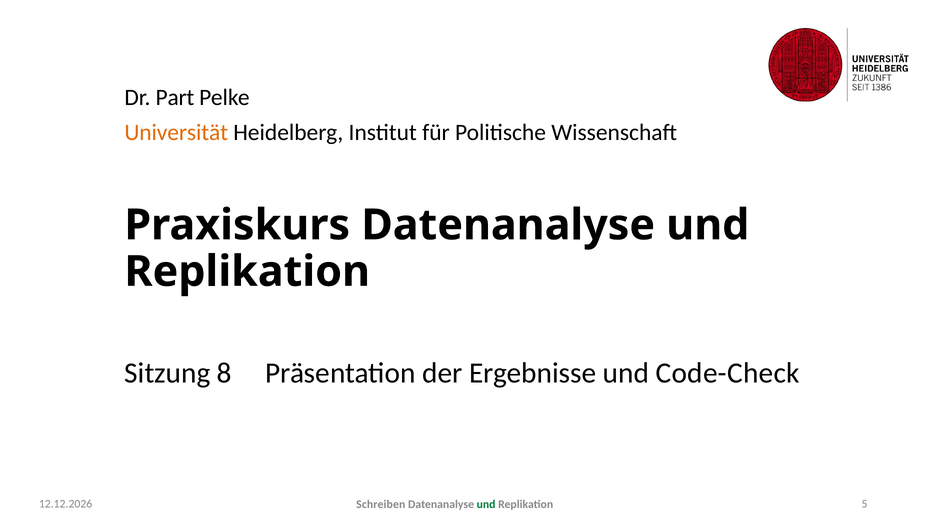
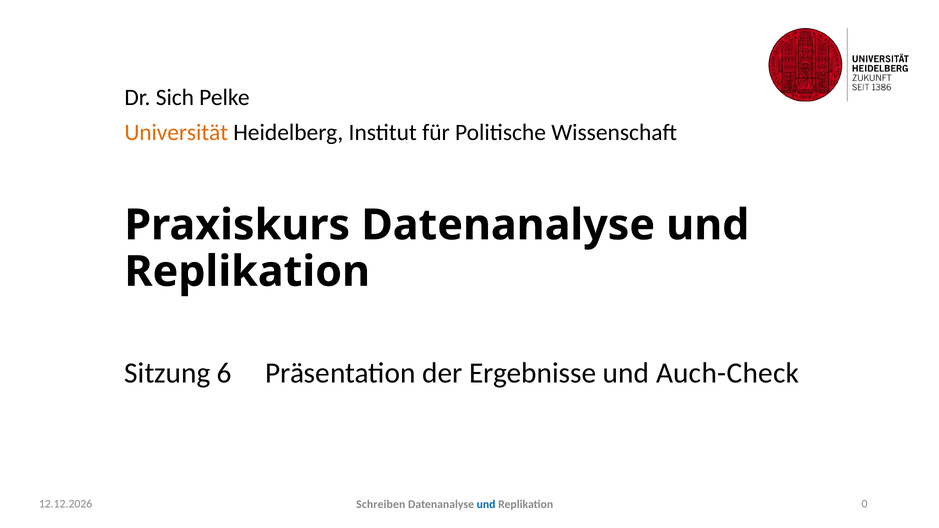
Part: Part -> Sich (175, 97)
8: 8 -> 6 (224, 373)
Code-Check: Code-Check -> Auch-Check (728, 373)
5: 5 -> 0 (864, 504)
und colour: green -> blue (486, 504)
